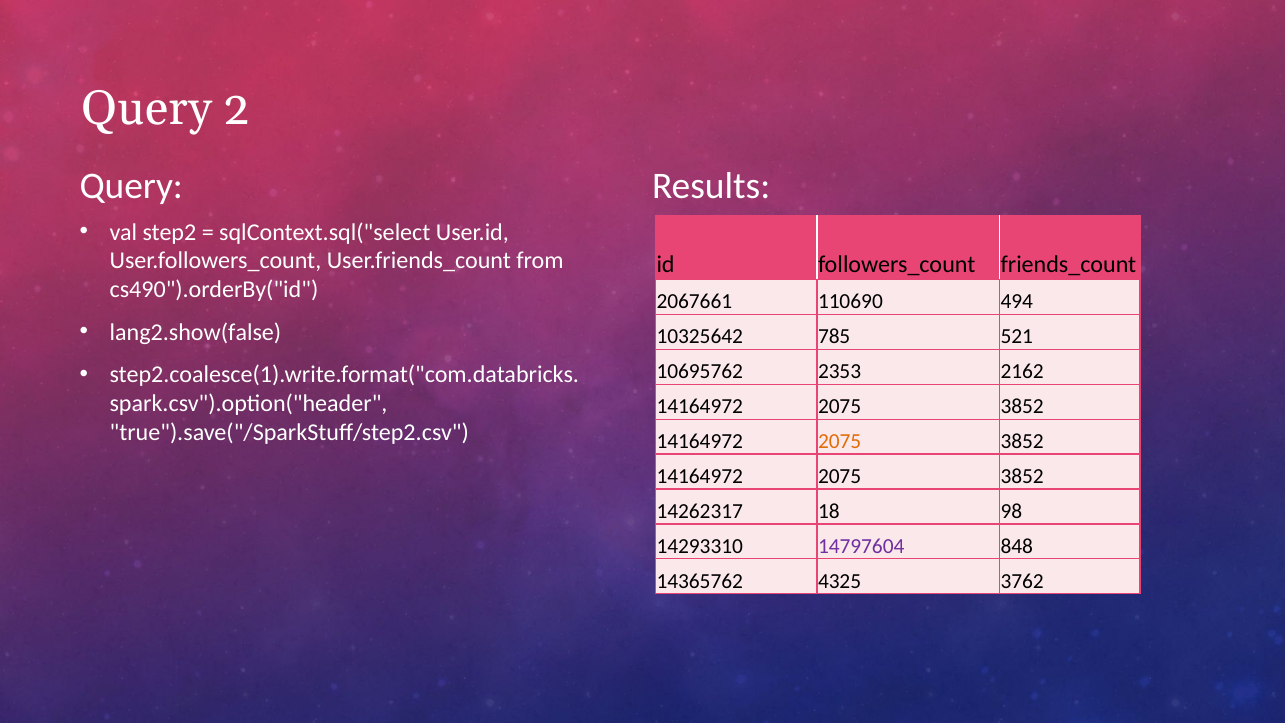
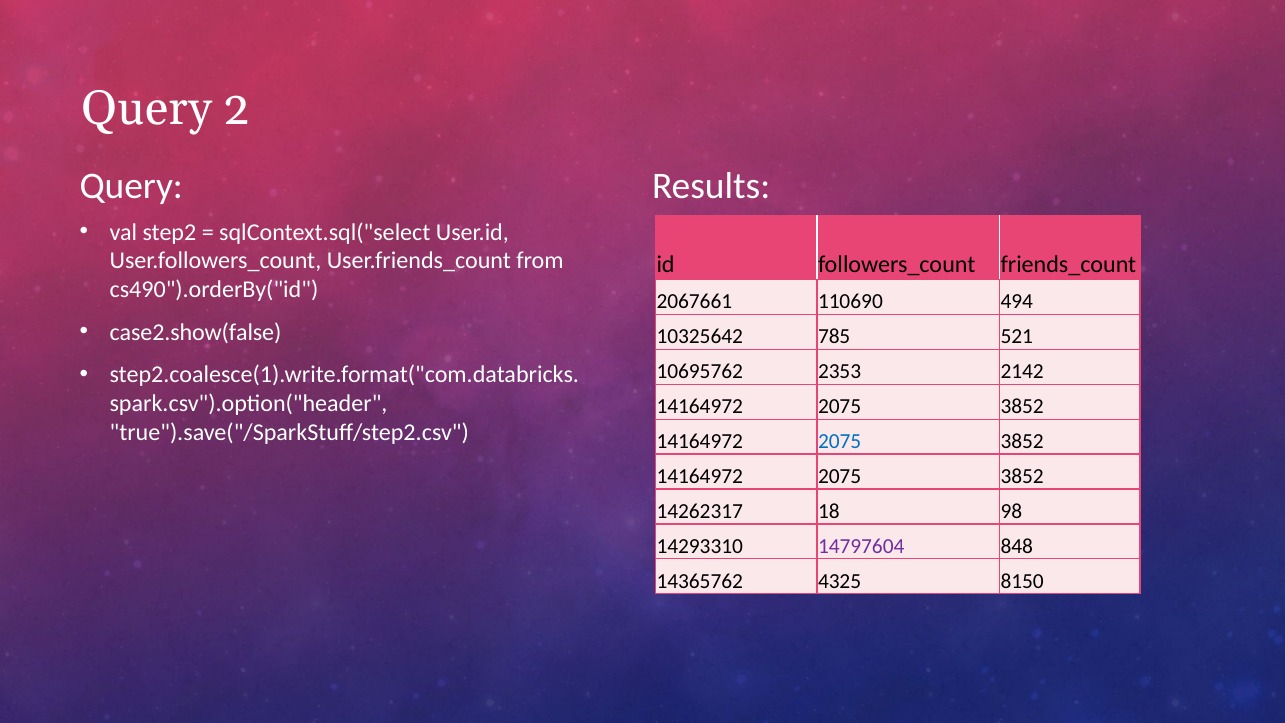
lang2.show(false: lang2.show(false -> case2.show(false (196, 332)
2162: 2162 -> 2142 (1022, 371)
2075 colour: orange -> blue (840, 441)
3762: 3762 -> 8150 (1022, 581)
